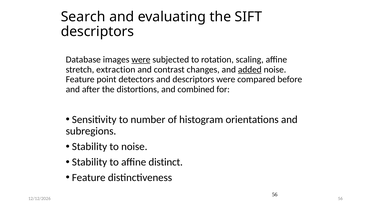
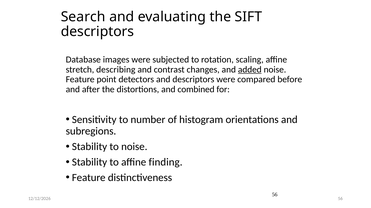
were underline: present -> none (141, 60)
extraction: extraction -> describing (116, 70)
distinct: distinct -> finding (166, 163)
